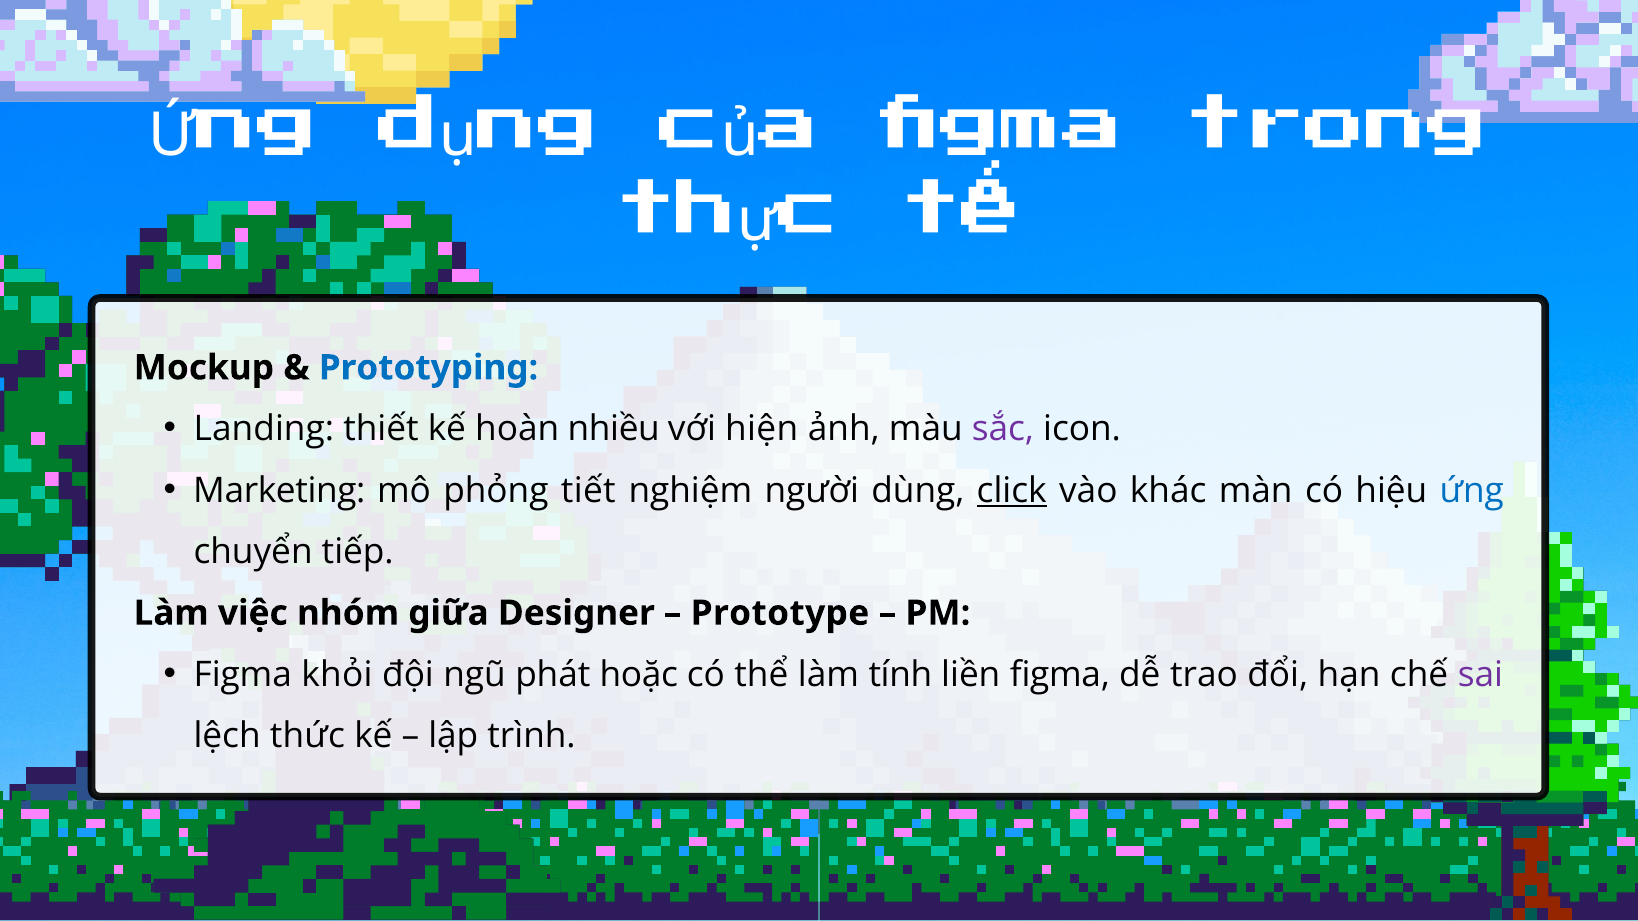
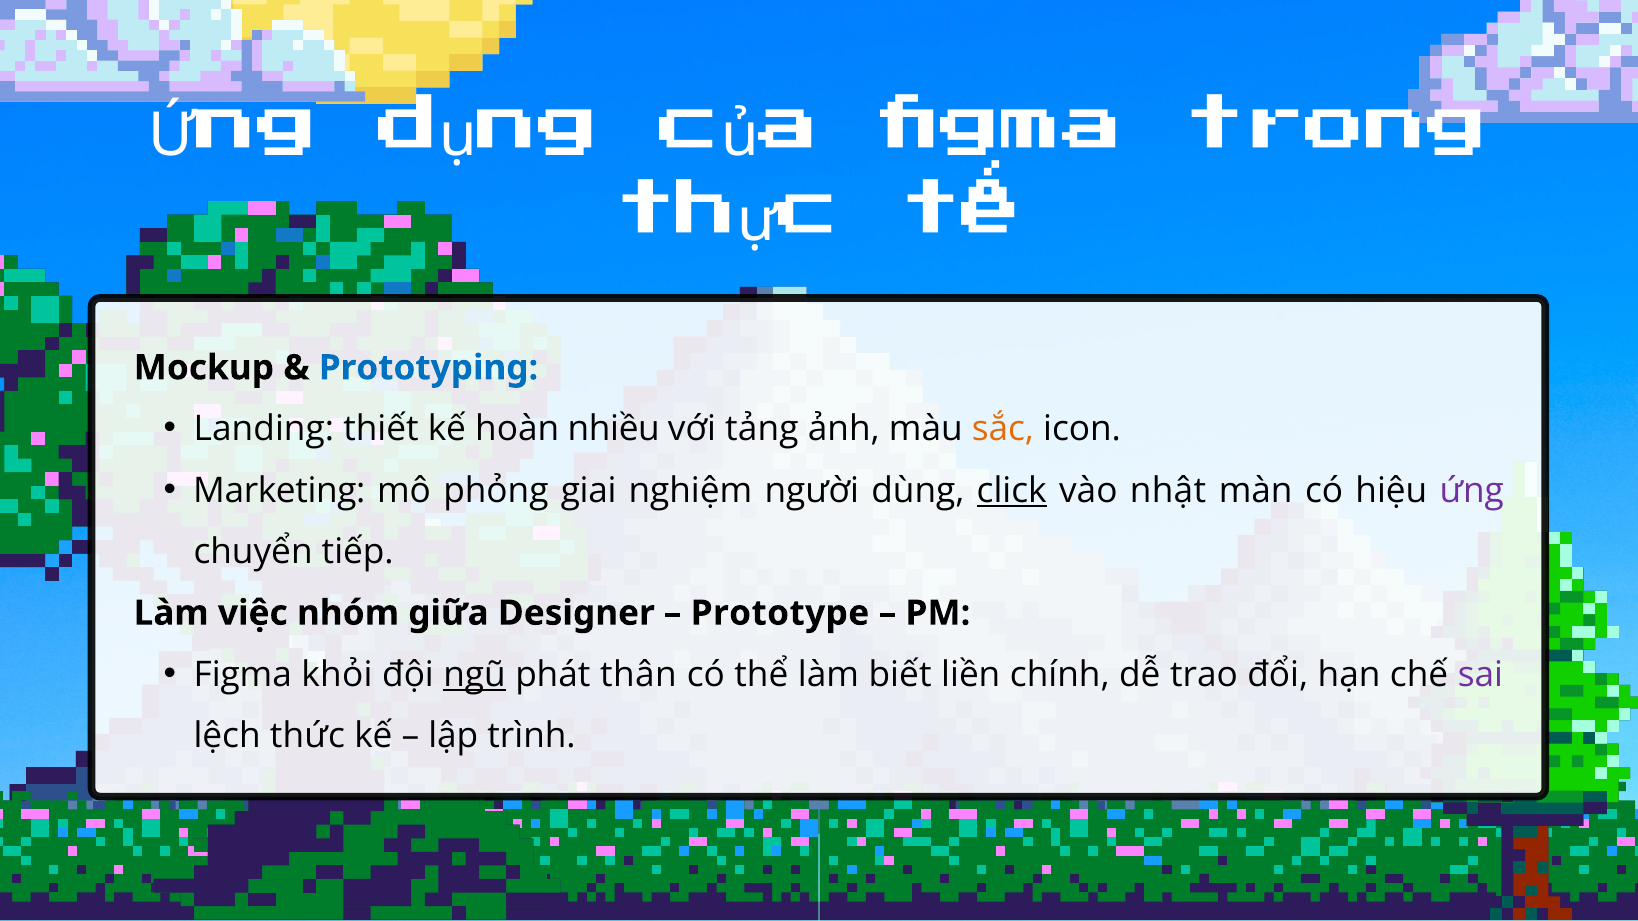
hiện: hiện -> tảng (762, 429)
sắc colour: purple -> orange (1003, 429)
tiết: tiết -> giai (589, 491)
khác: khác -> nhật (1168, 491)
ứng colour: blue -> purple (1472, 491)
ngũ underline: none -> present (475, 675)
hoặc: hoặc -> thân (638, 675)
tính: tính -> biết (900, 675)
liền figma: figma -> chính (1060, 675)
